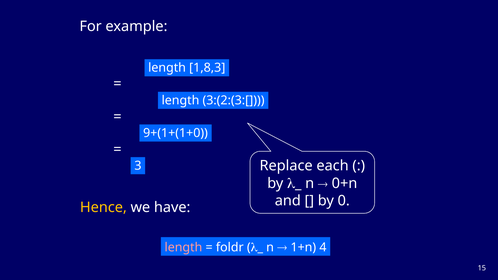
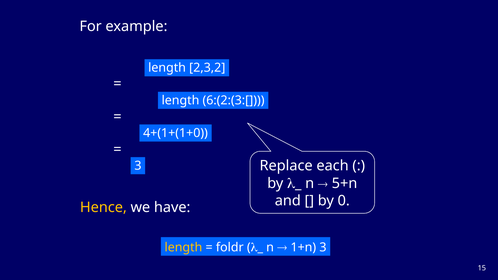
1,8,3: 1,8,3 -> 2,3,2 (207, 68)
3:(2:(3:[: 3:(2:(3:[ -> 6:(2:(3:[ (234, 100)
9+(1+(1+0: 9+(1+(1+0 -> 4+(1+(1+0 (175, 133)
0+n: 0+n -> 5+n (345, 183)
length colour: pink -> yellow (183, 247)
1+n 4: 4 -> 3 (323, 247)
